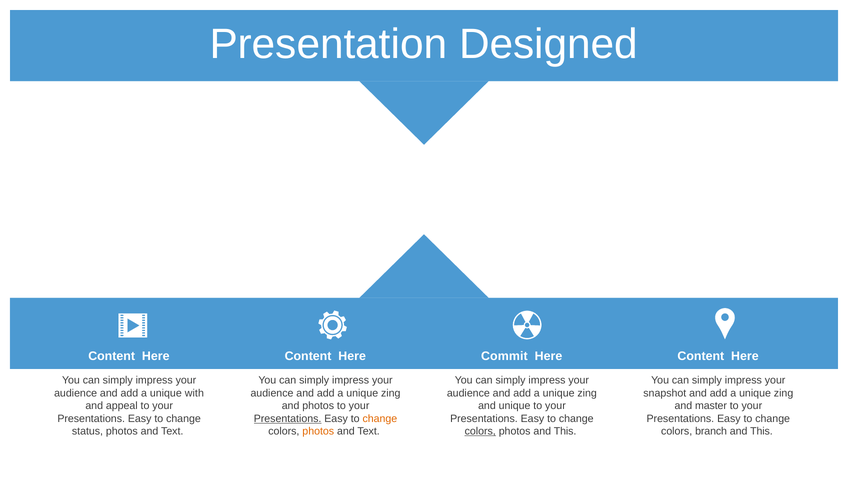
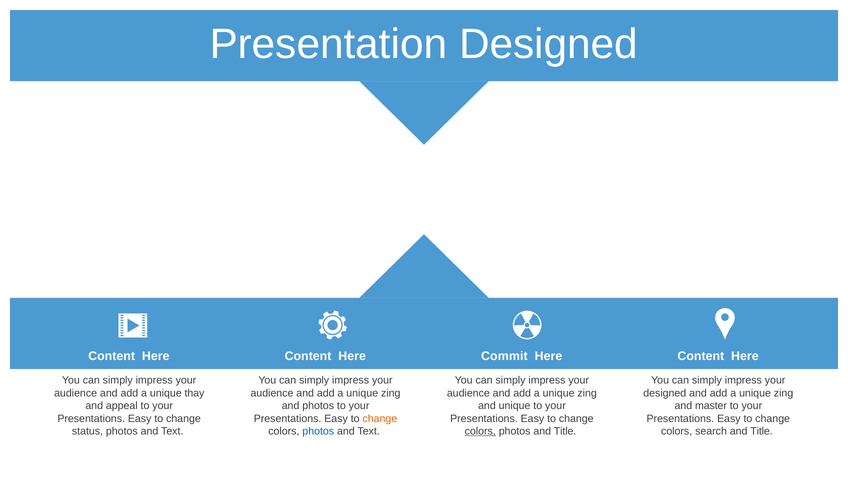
with: with -> thay (194, 393)
snapshot: snapshot -> designed (665, 393)
Presentations underline: present -> none (288, 419)
photos colour: orange -> blue (318, 431)
photos and This: This -> Title (565, 431)
branch: branch -> search (711, 431)
This: This -> Title (761, 431)
